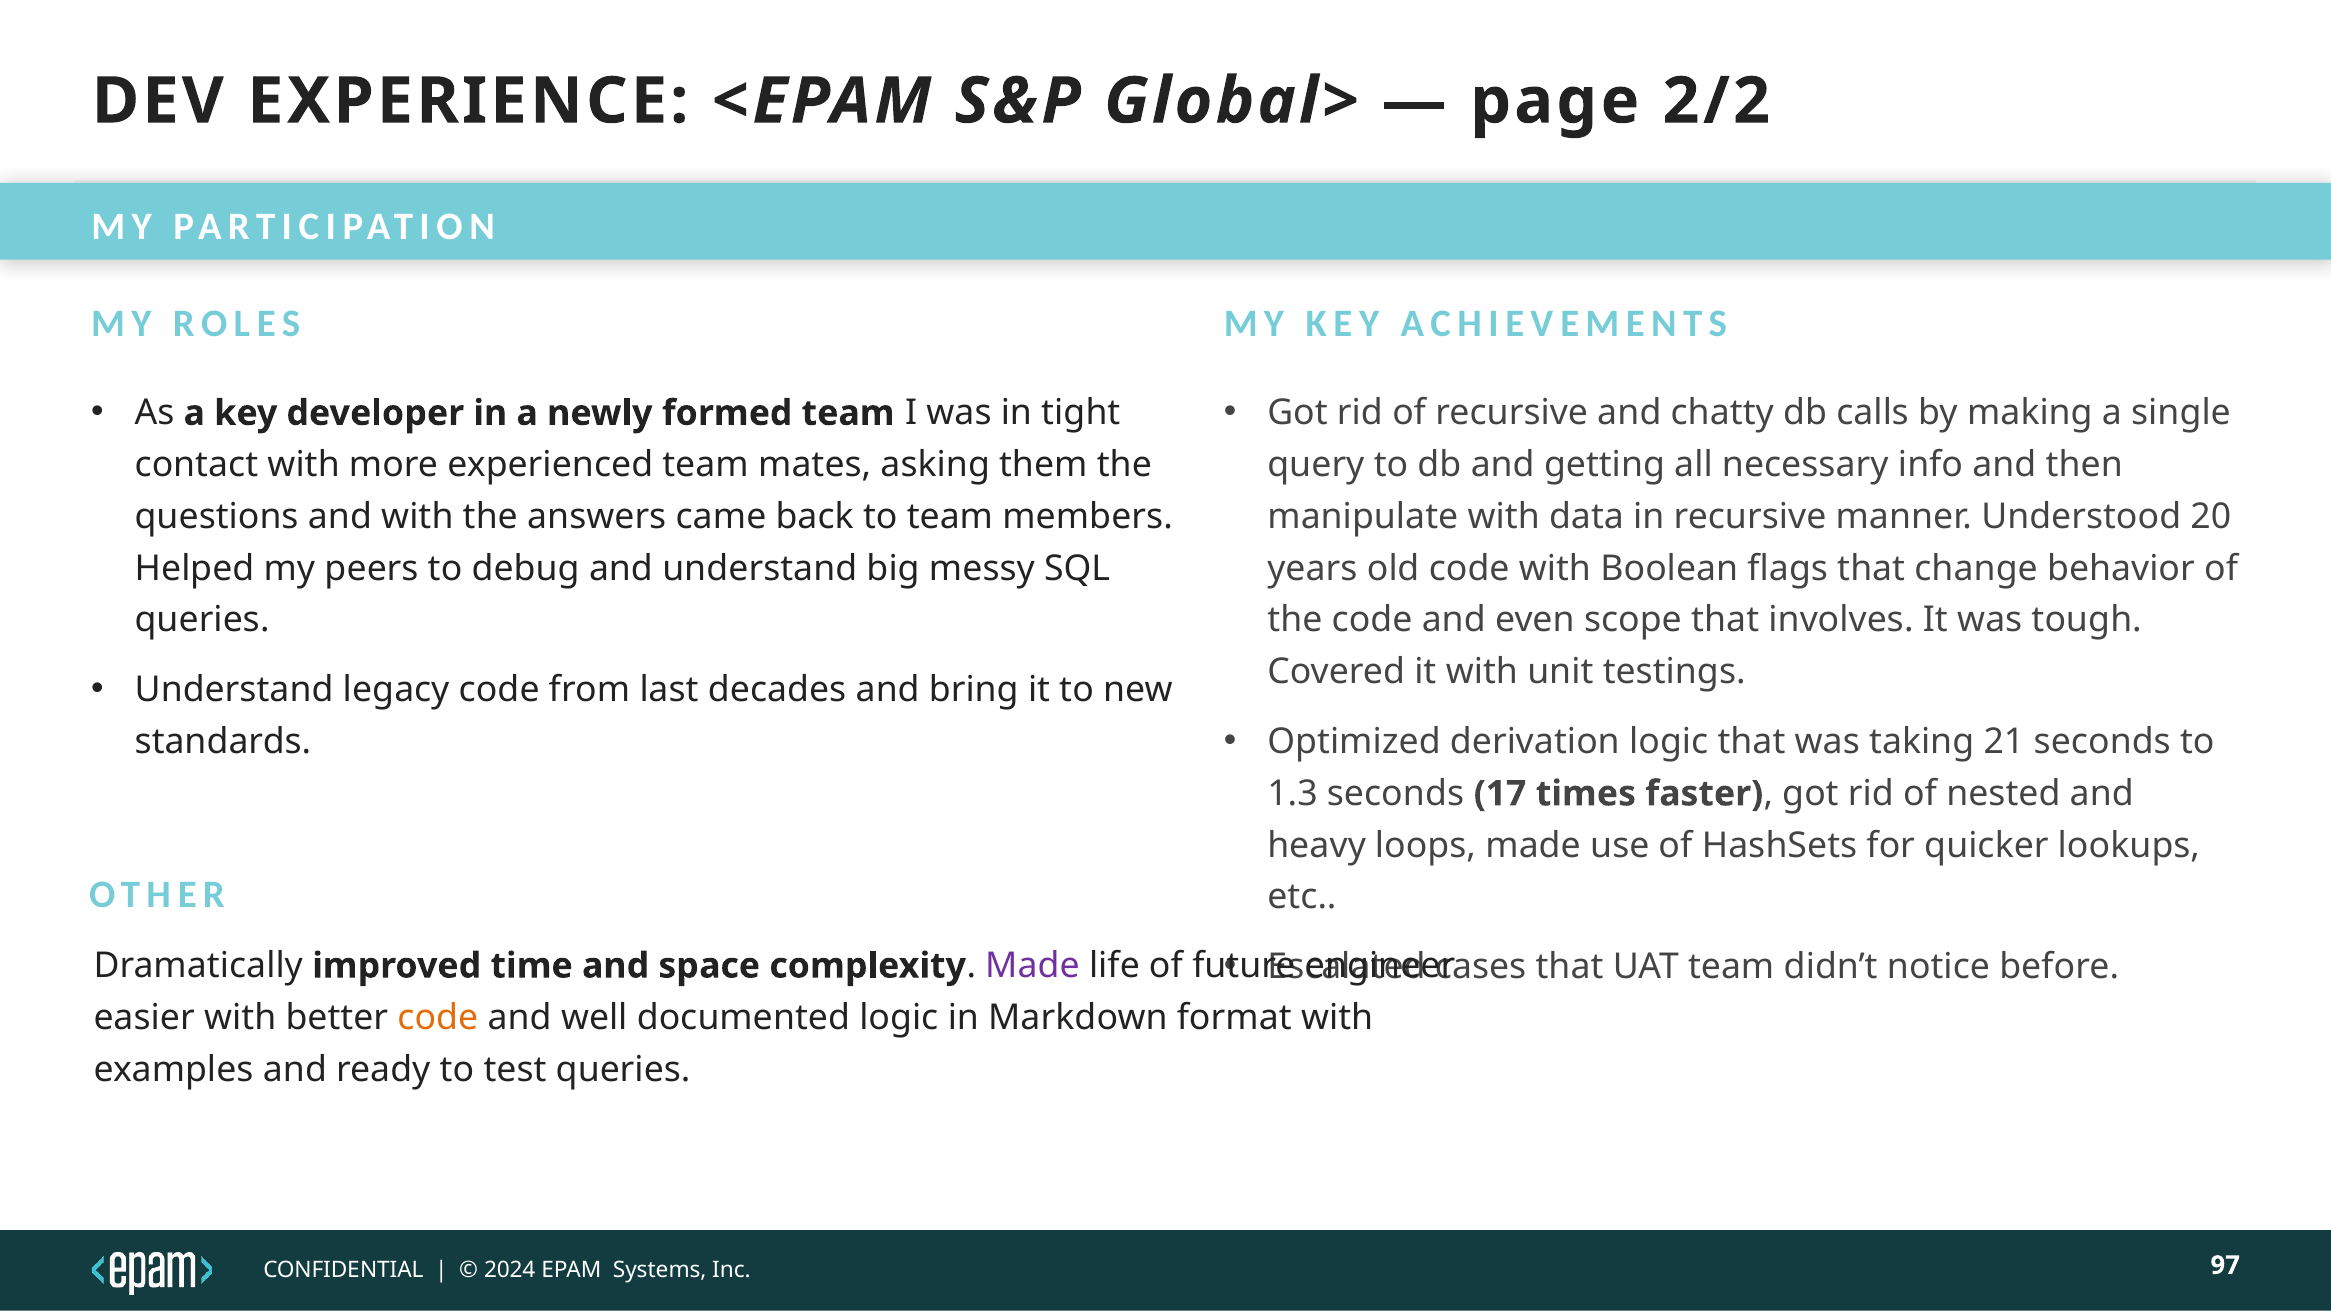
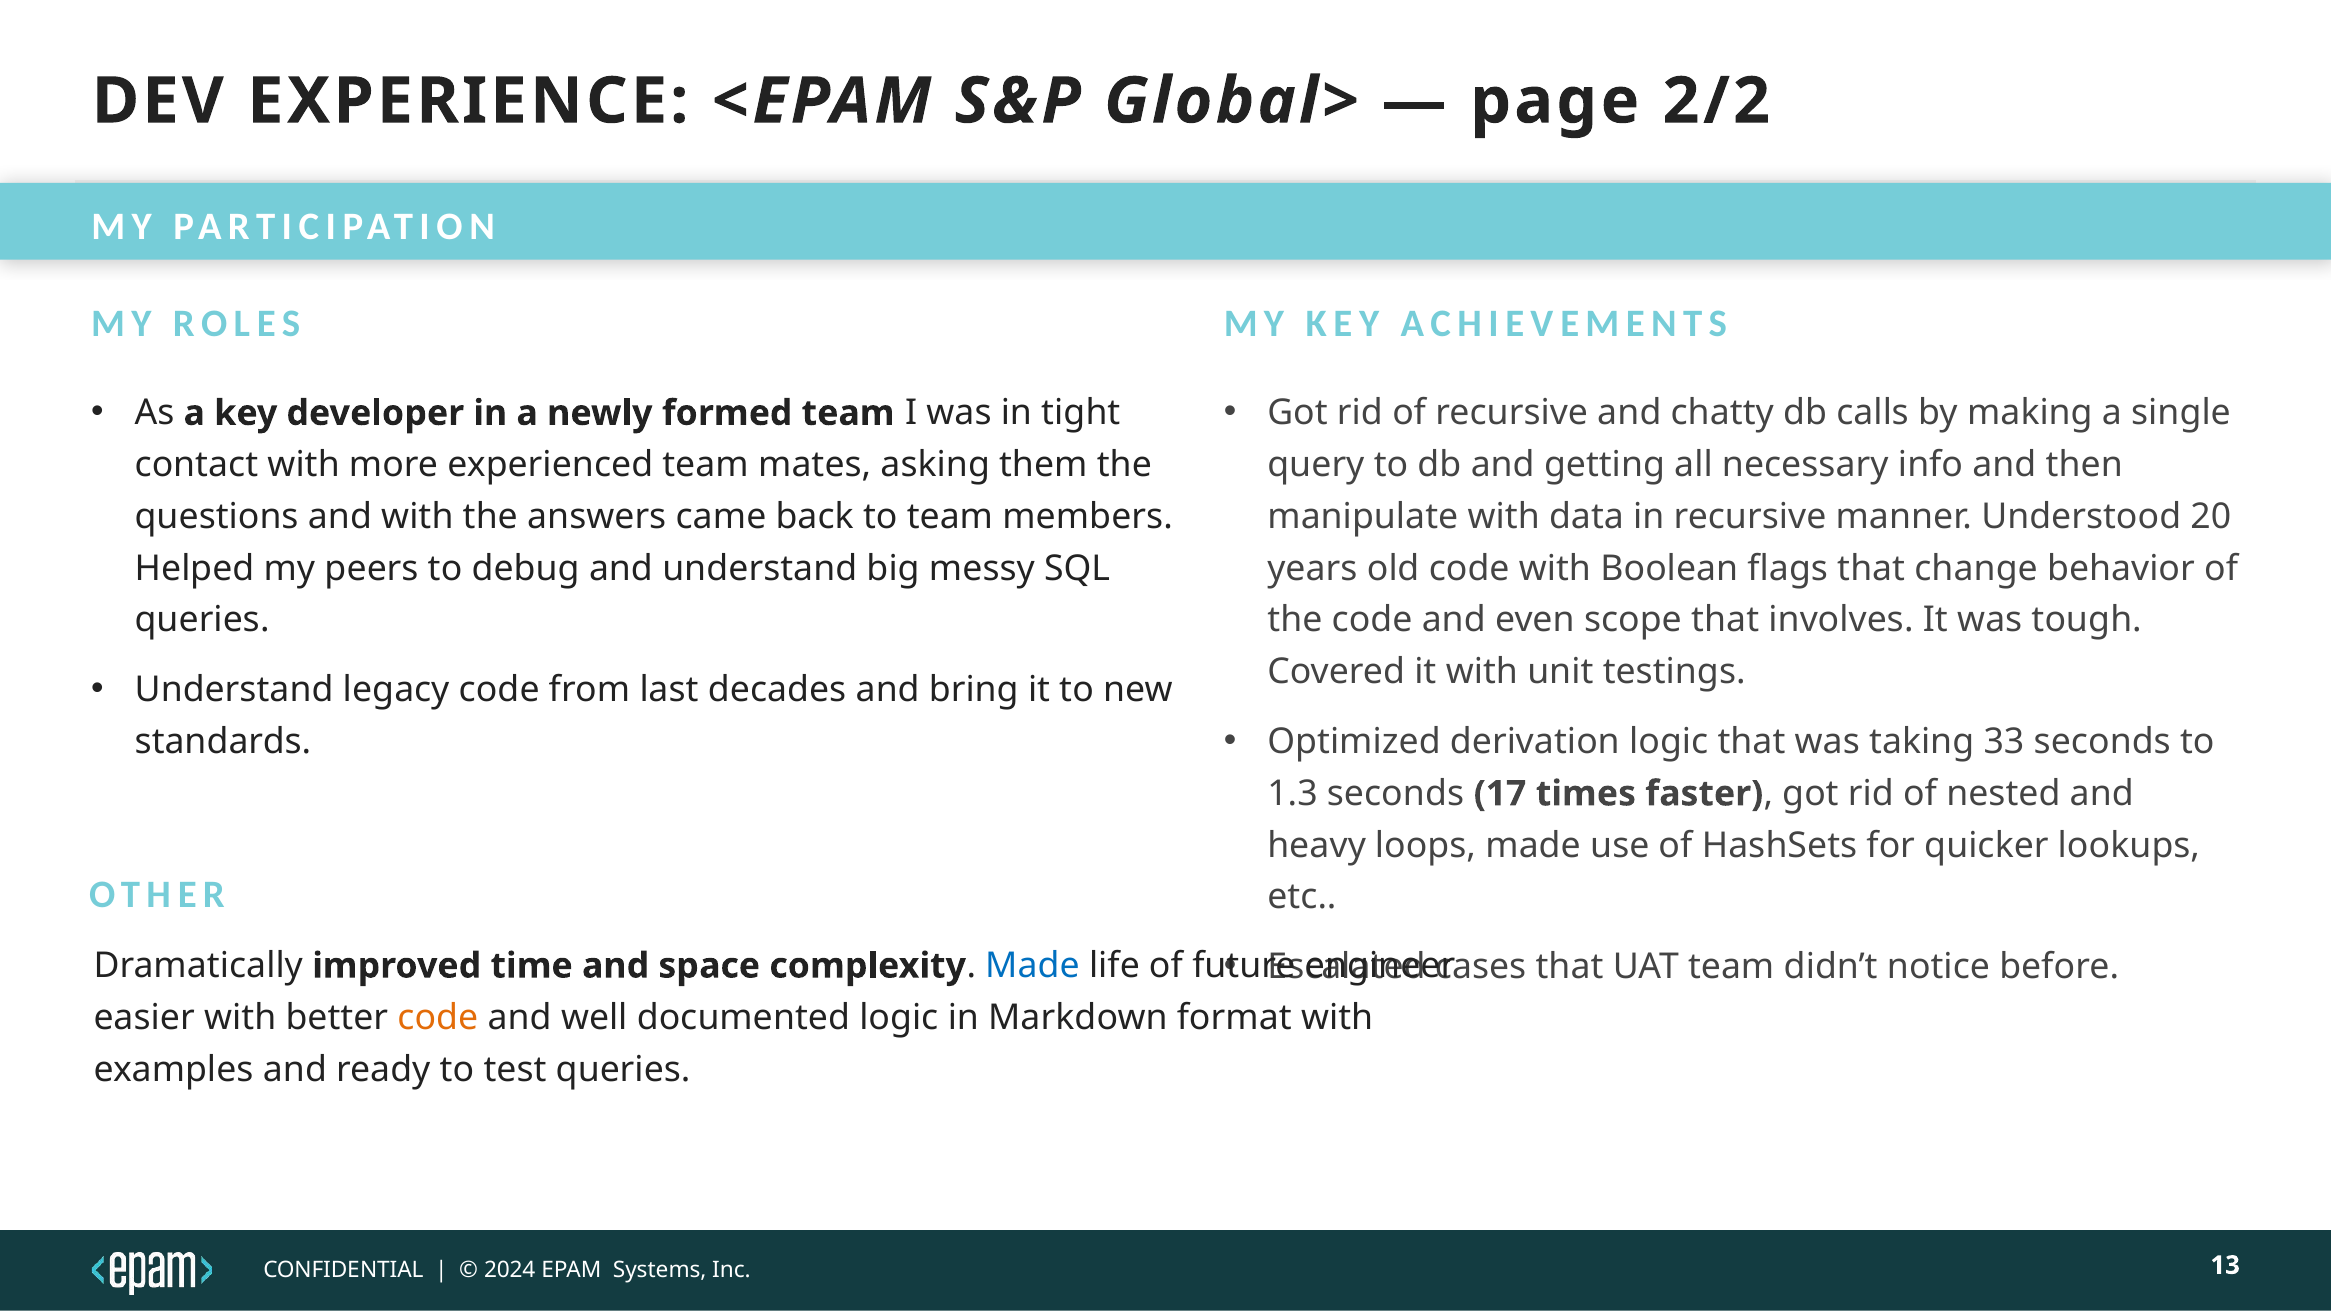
21: 21 -> 33 (2004, 742)
Made colour: purple -> blue (1032, 966)
97: 97 -> 13 (2225, 1266)
